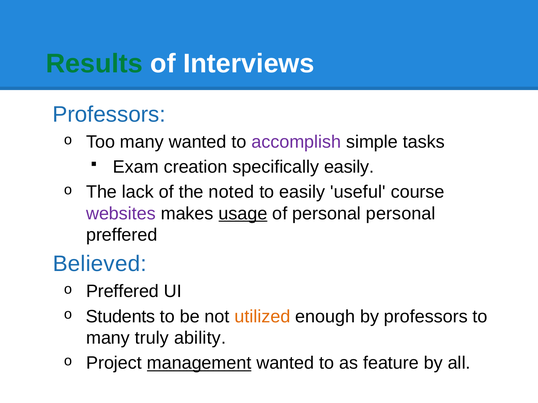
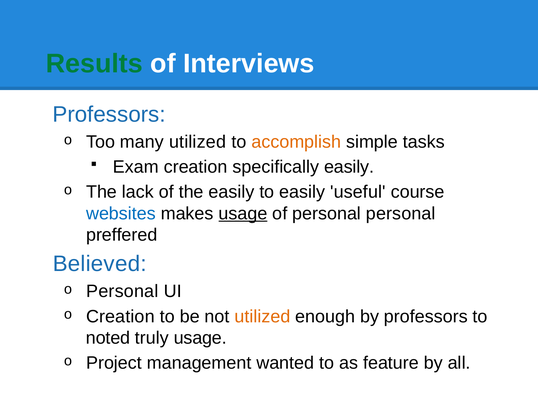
many wanted: wanted -> utilized (198, 142)
accomplish colour: purple -> orange (296, 142)
the noted: noted -> easily (232, 192)
websites colour: purple -> blue (121, 214)
Preffered: Preffered -> Personal (122, 292)
Students: Students -> Creation (120, 317)
many: many -> noted (108, 338)
truly ability: ability -> usage (200, 338)
management underline: present -> none (199, 363)
